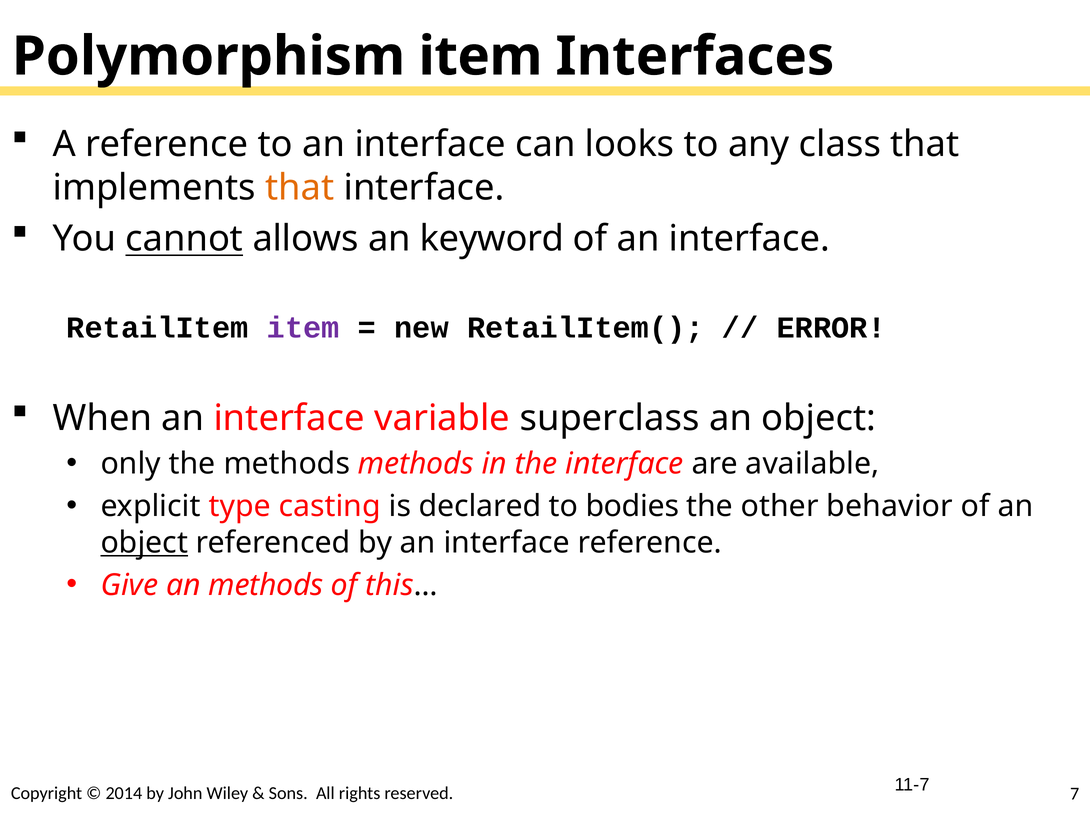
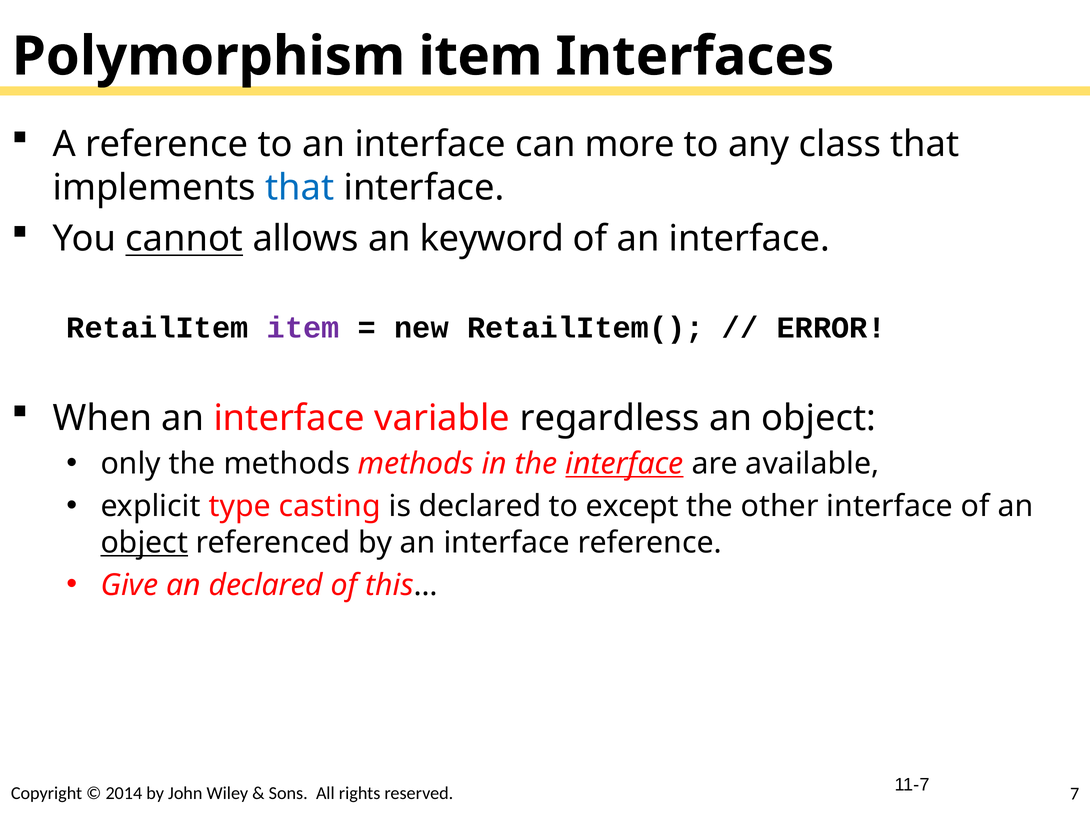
looks: looks -> more (630, 144)
that colour: orange -> blue (300, 188)
superclass: superclass -> regardless (610, 418)
interface underline: none -> present (624, 464)
bodies: bodies -> except (632, 506)
other behavior: behavior -> interface (890, 506)
an methods: methods -> declared (266, 585)
